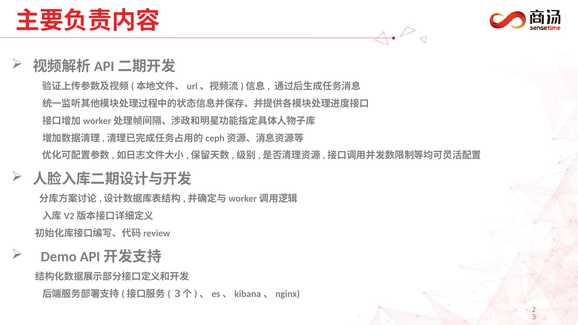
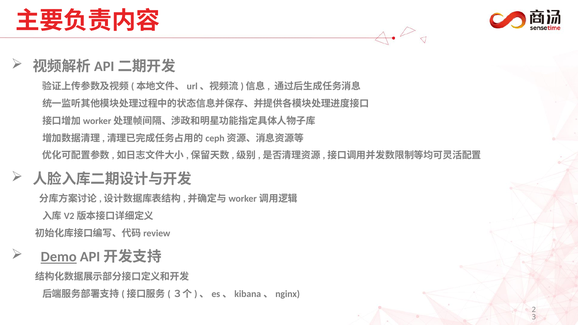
Demo underline: none -> present (59, 257)
